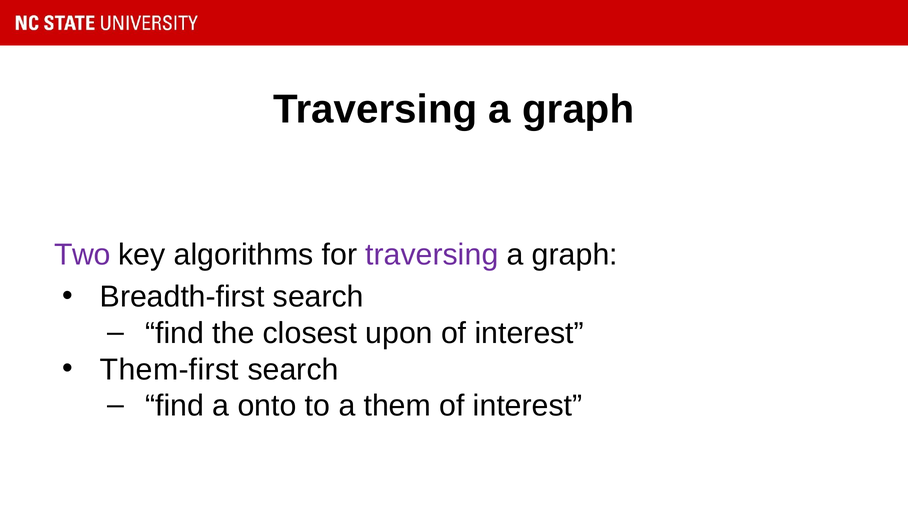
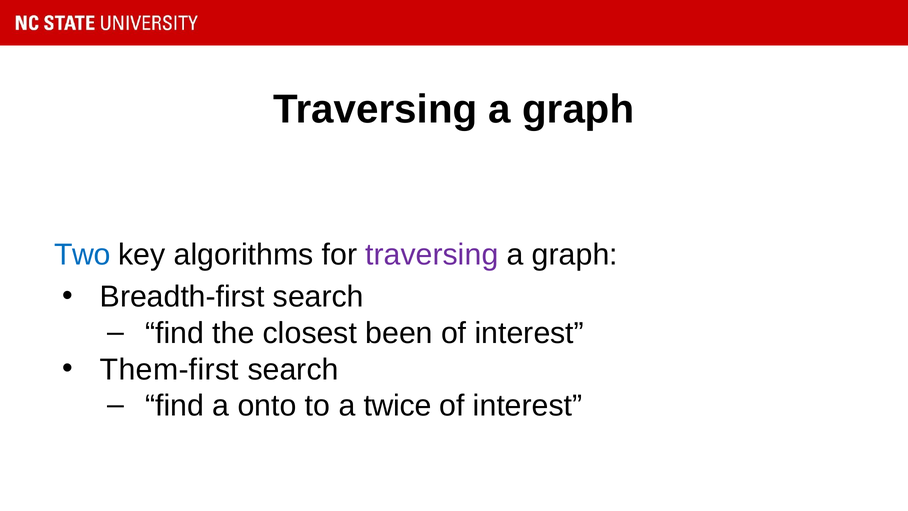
Two colour: purple -> blue (82, 254)
upon: upon -> been (399, 333)
them: them -> twice (397, 406)
